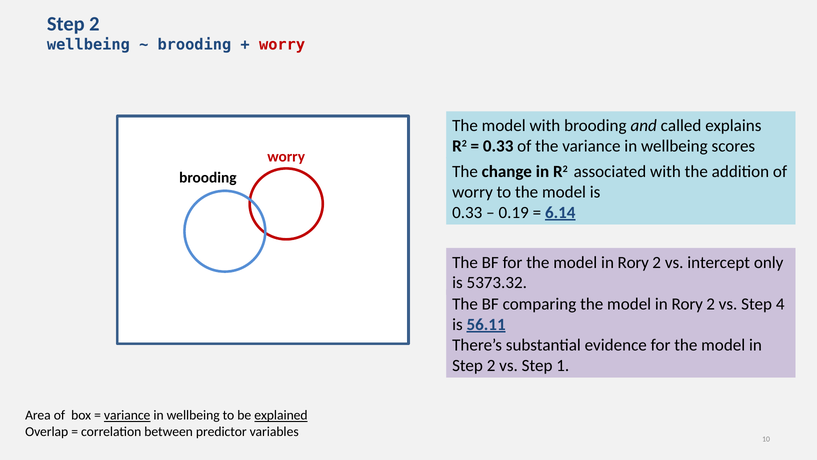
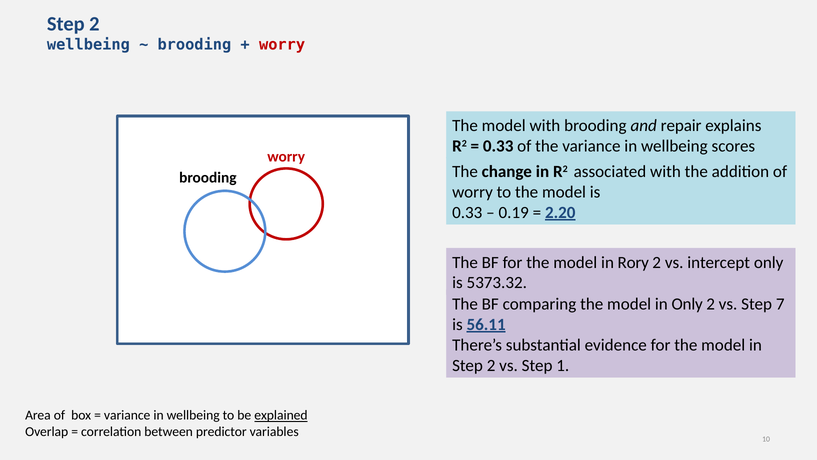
called: called -> repair (681, 126)
6.14: 6.14 -> 2.20 (560, 212)
Rory: Rory -> Only (687, 304)
4: 4 -> 7 (780, 304)
variance underline: present -> none (127, 415)
